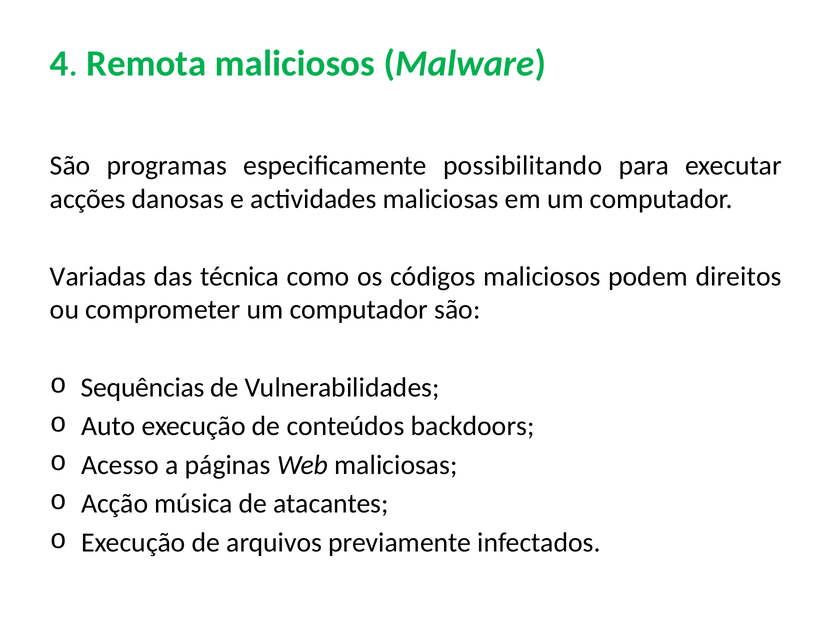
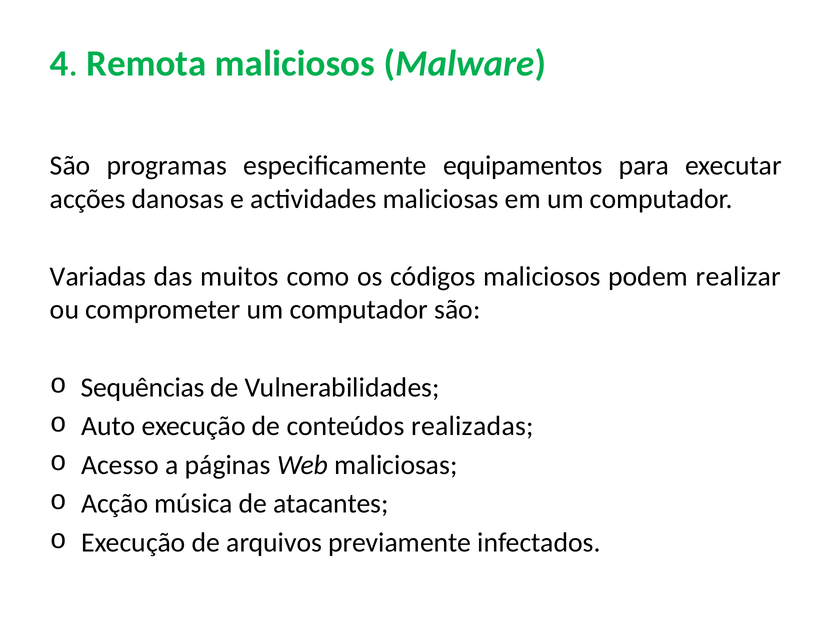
possibilitando: possibilitando -> equipamentos (523, 166)
técnica: técnica -> muitos (239, 276)
direitos: direitos -> realizar (739, 276)
backdoors: backdoors -> realizadas (472, 426)
